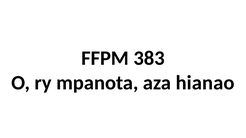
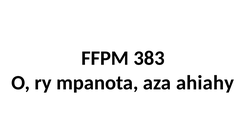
hianao: hianao -> ahiahy (205, 83)
